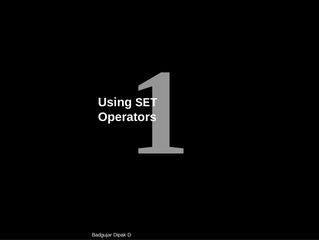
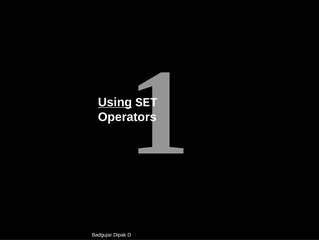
Using underline: none -> present (115, 102)
